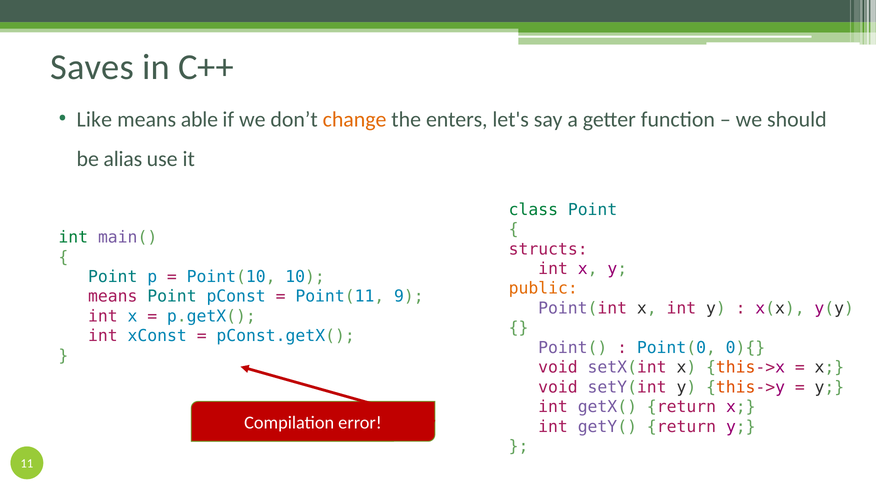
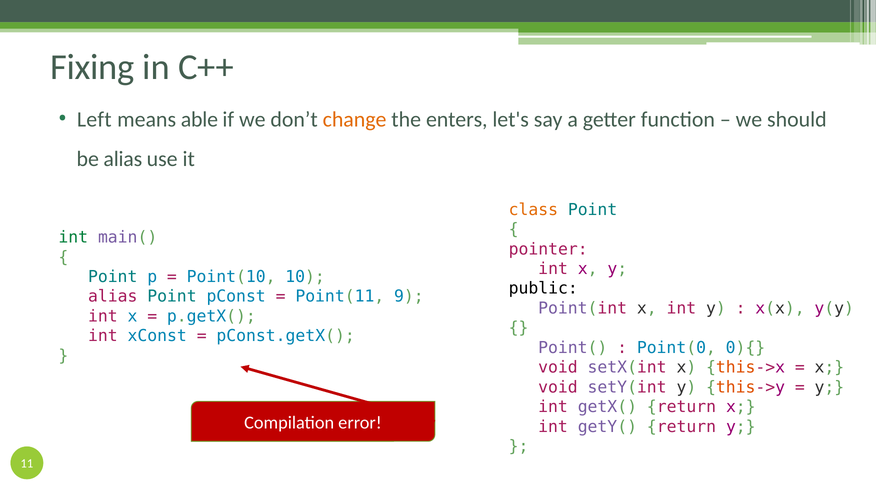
Saves: Saves -> Fixing (92, 67)
Like: Like -> Left (94, 119)
class colour: green -> orange (533, 210)
structs: structs -> pointer (548, 249)
public colour: orange -> black (543, 288)
means: means -> alias (113, 296)
